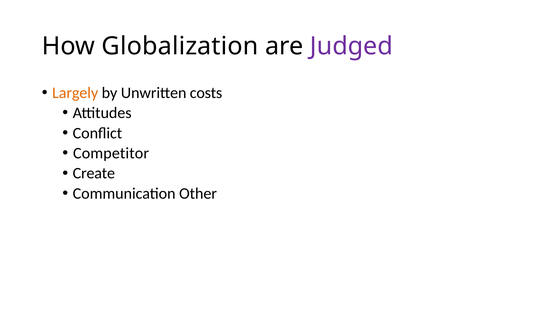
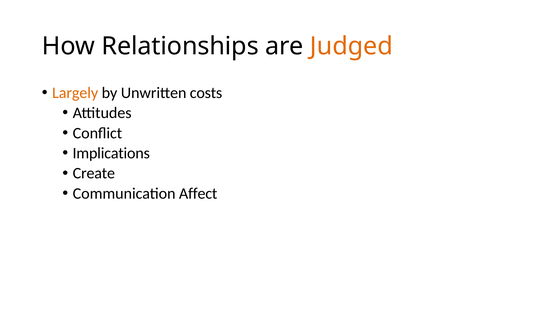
Globalization: Globalization -> Relationships (180, 46)
Judged colour: purple -> orange (351, 46)
Competitor: Competitor -> Implications (111, 153)
Other: Other -> Affect (198, 193)
